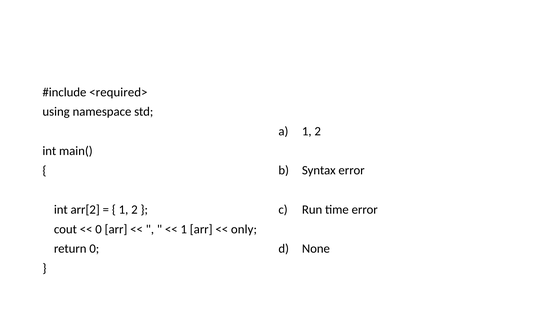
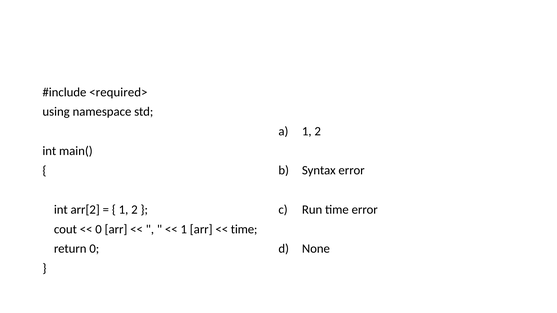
only: only -> time (244, 229)
